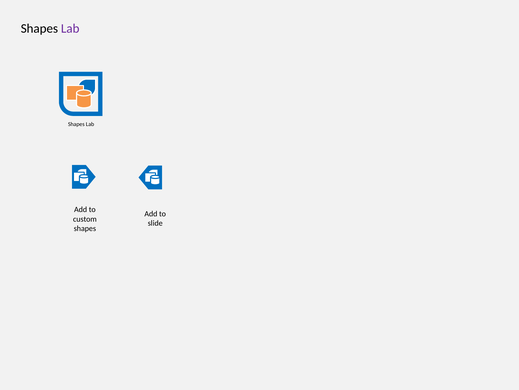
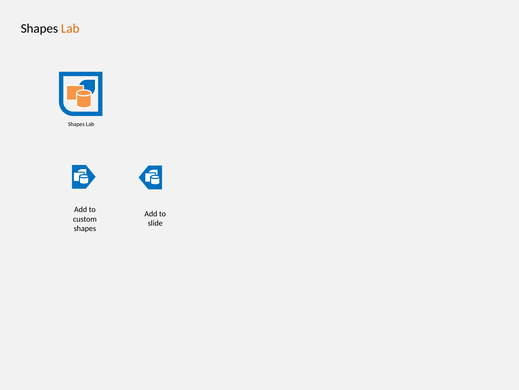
Lab colour: purple -> orange (70, 29)
